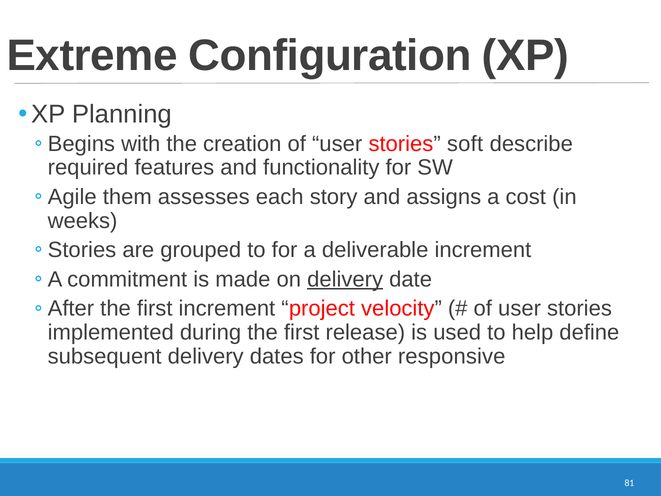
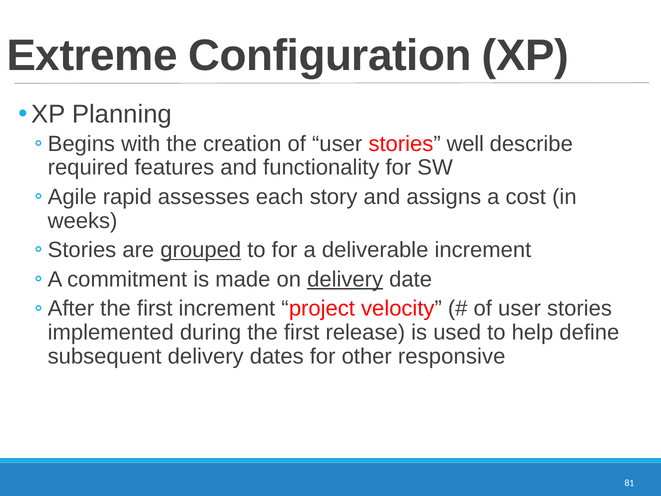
soft: soft -> well (465, 144)
them: them -> rapid (127, 197)
grouped underline: none -> present (201, 250)
